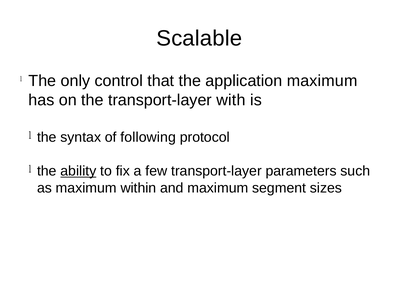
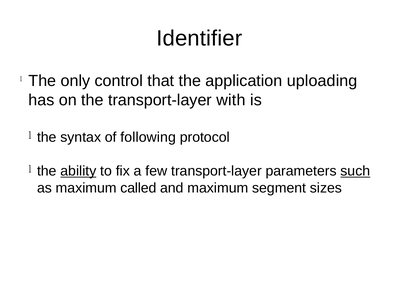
Scalable: Scalable -> Identifier (199, 38)
application maximum: maximum -> uploading (322, 81)
such underline: none -> present (355, 171)
within: within -> called (138, 188)
